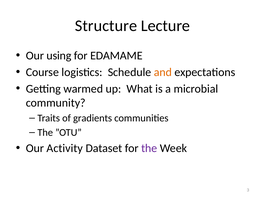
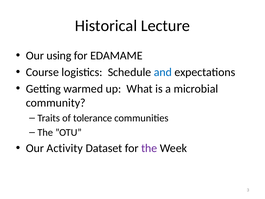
Structure: Structure -> Historical (106, 26)
and colour: orange -> blue (163, 72)
gradients: gradients -> tolerance (93, 118)
